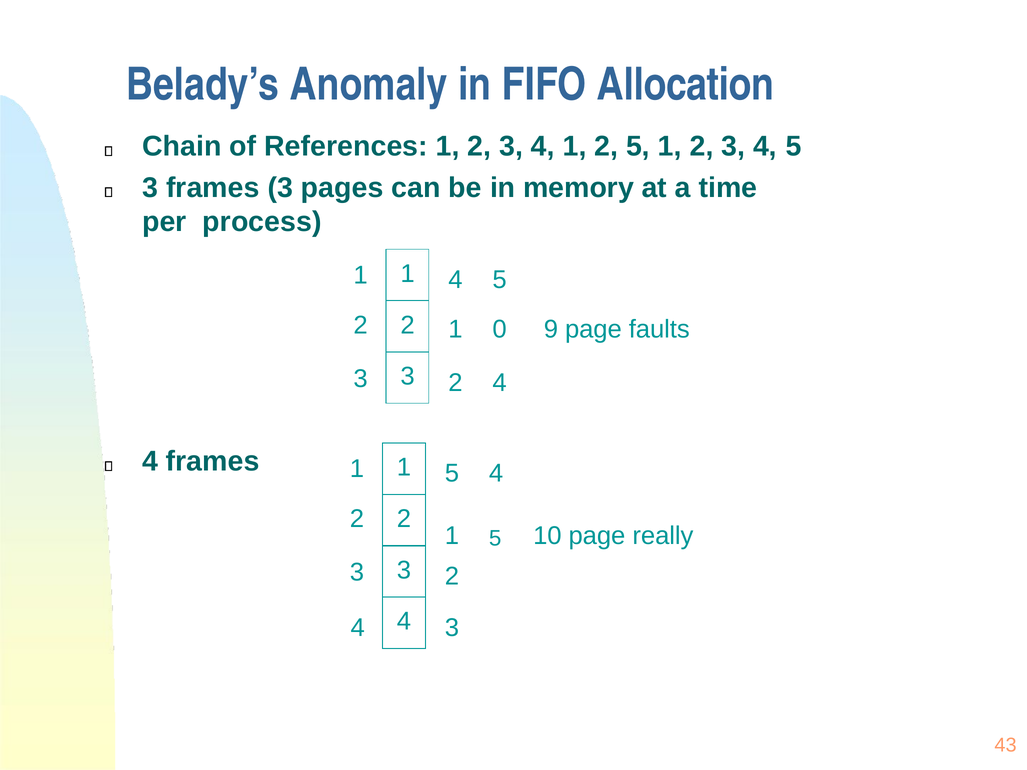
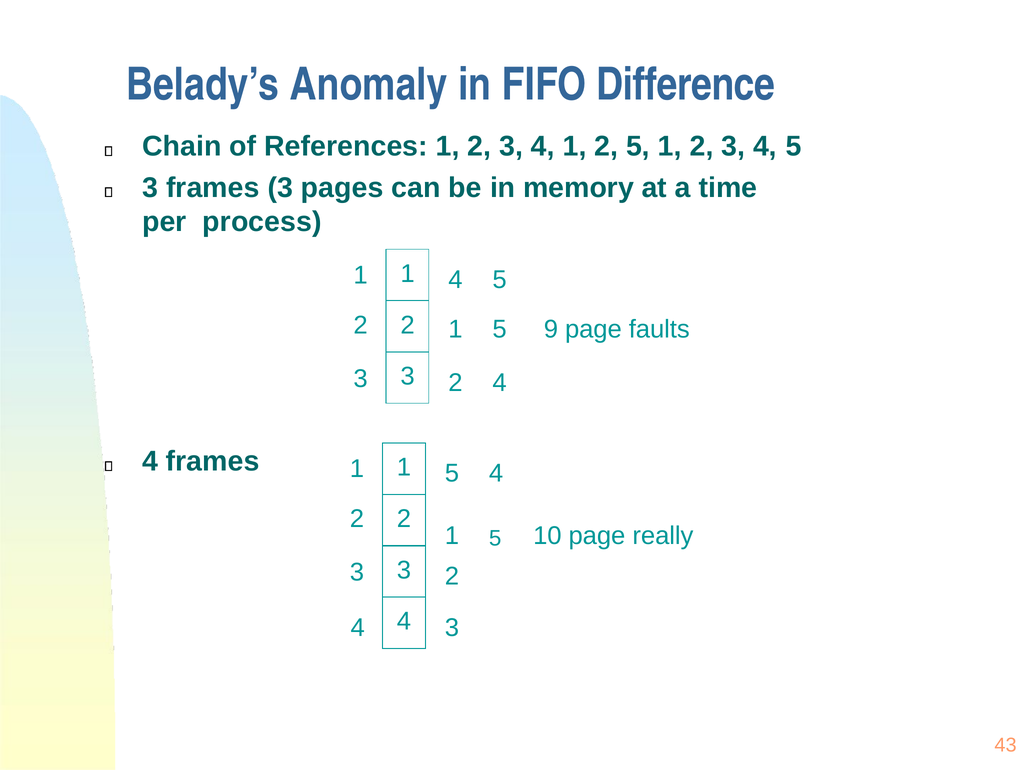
Allocation: Allocation -> Difference (686, 85)
0: 0 -> 5 (500, 329)
